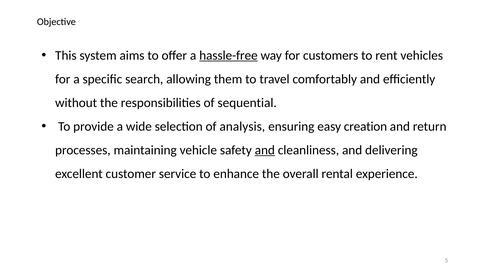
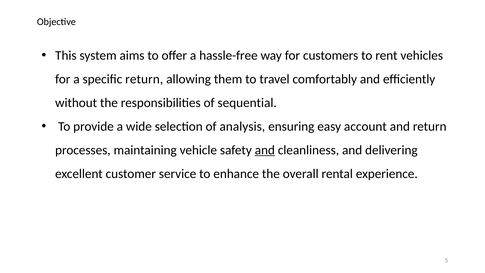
hassle-free underline: present -> none (228, 55)
specific search: search -> return (144, 79)
creation: creation -> account (365, 126)
